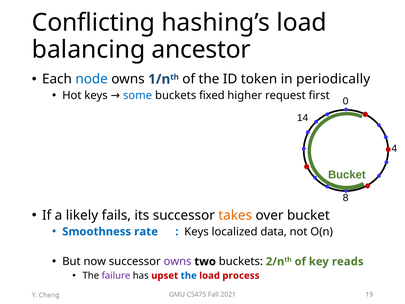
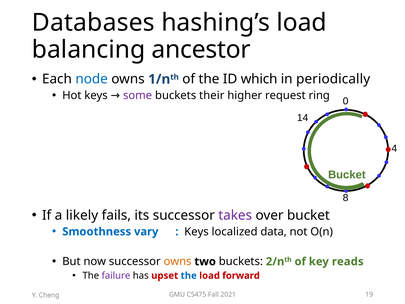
Conflicting: Conflicting -> Databases (93, 23)
token: token -> which (259, 79)
some colour: blue -> purple (138, 95)
fixed: fixed -> their (212, 95)
first: first -> ring (319, 95)
takes colour: orange -> purple (235, 215)
rate: rate -> vary (146, 231)
owns colour: purple -> orange (178, 261)
process: process -> forward (241, 275)
